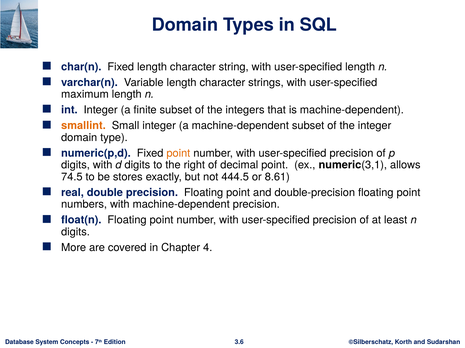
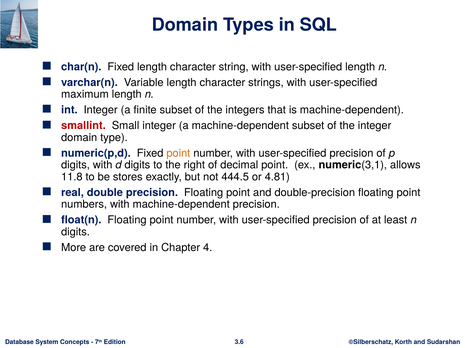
smallint colour: orange -> red (83, 126)
74.5: 74.5 -> 11.8 (72, 177)
8.61: 8.61 -> 4.81 (277, 177)
